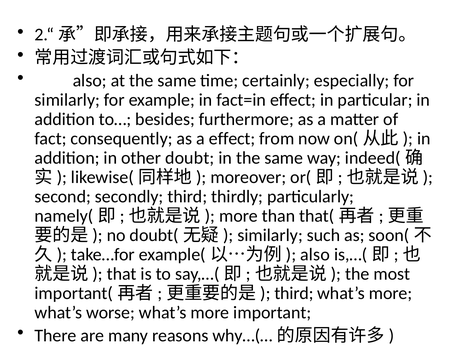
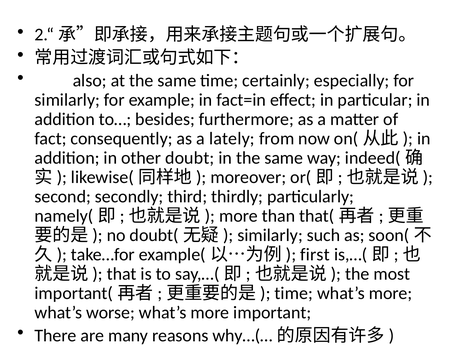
a effect: effect -> lately (232, 139)
also: also -> first (315, 255)
third: third -> time (294, 294)
